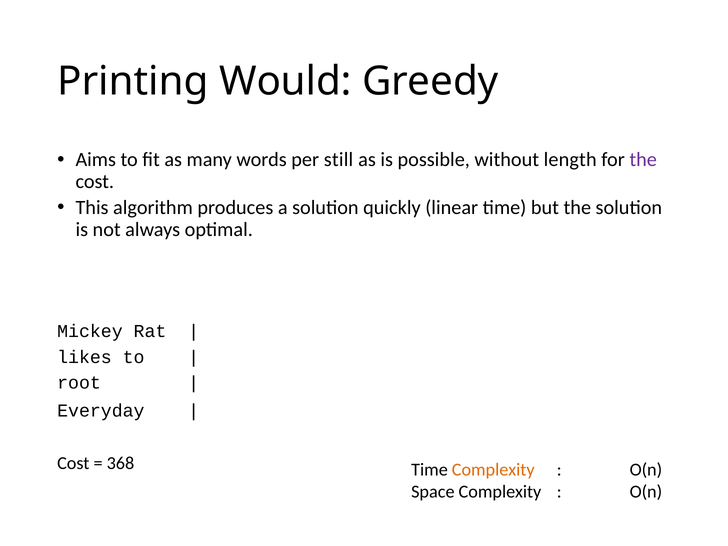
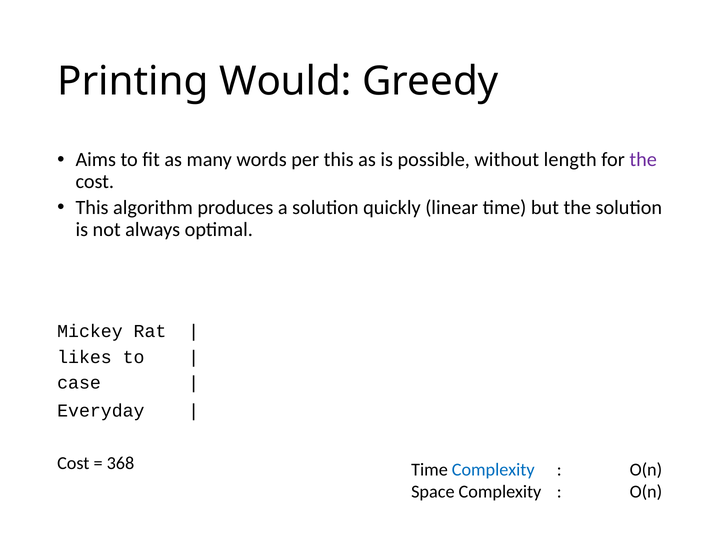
per still: still -> this (339, 160)
root: root -> case (79, 383)
Complexity colour: orange -> blue (493, 470)
